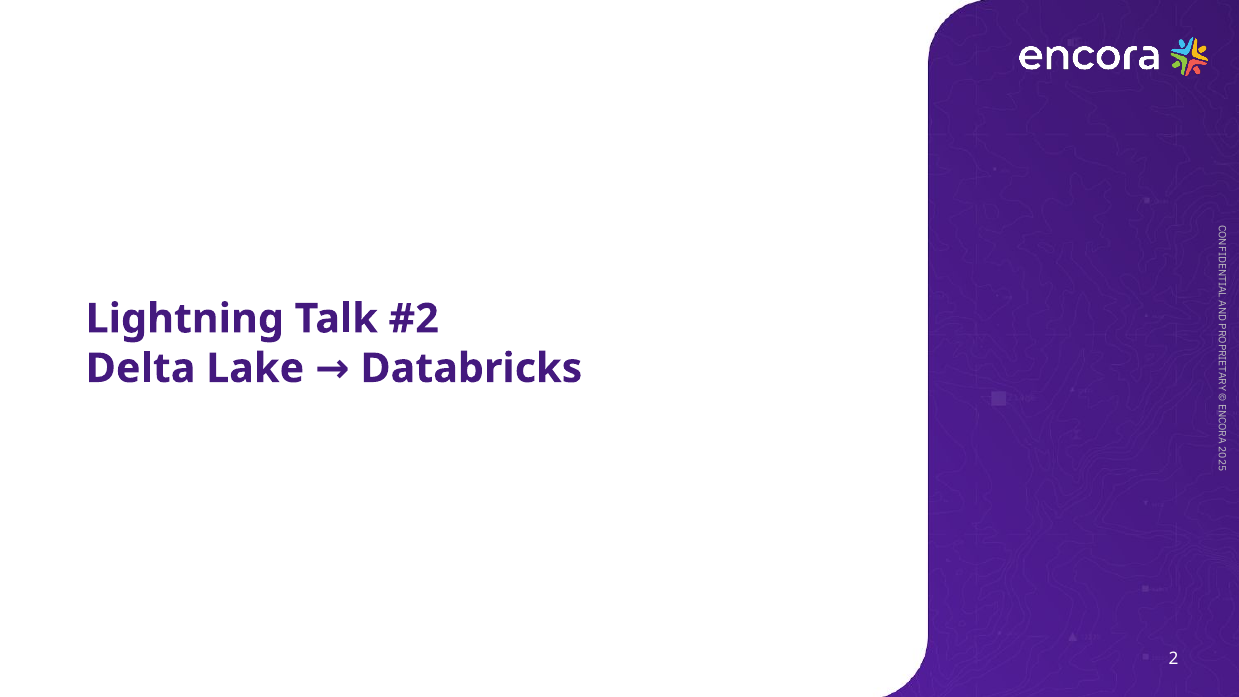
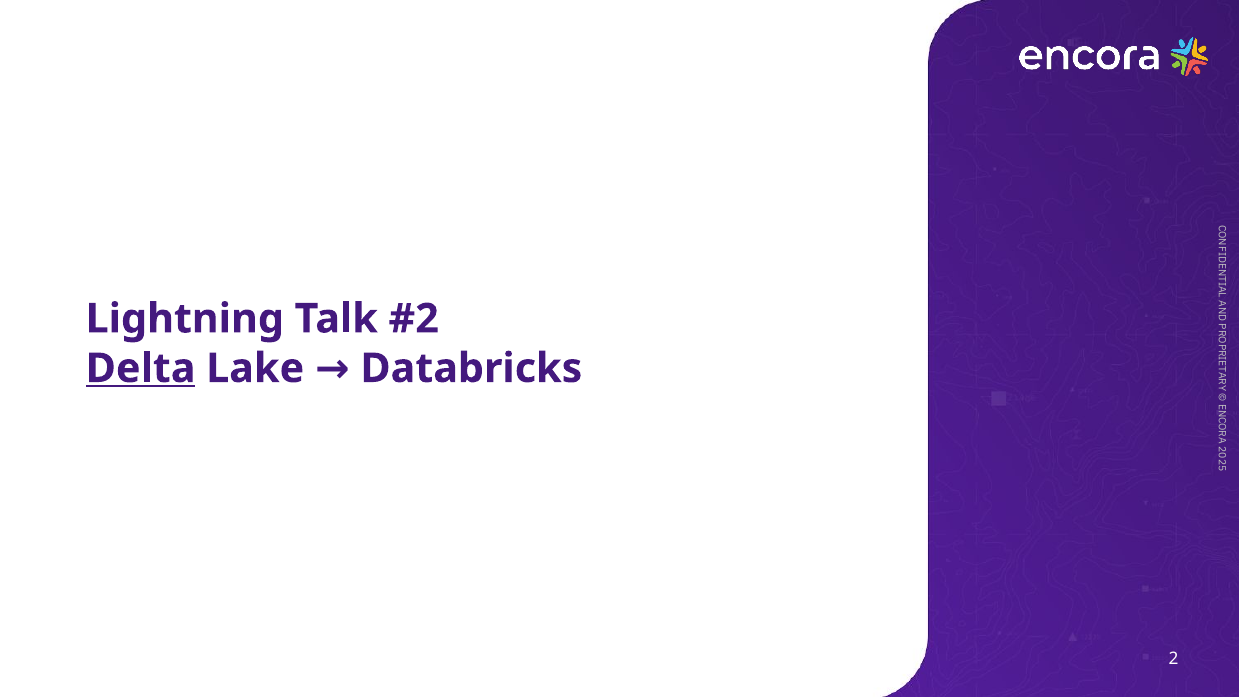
Delta underline: none -> present (141, 368)
